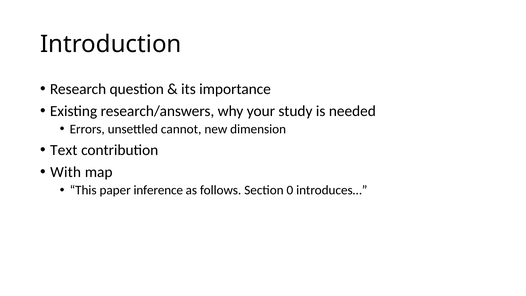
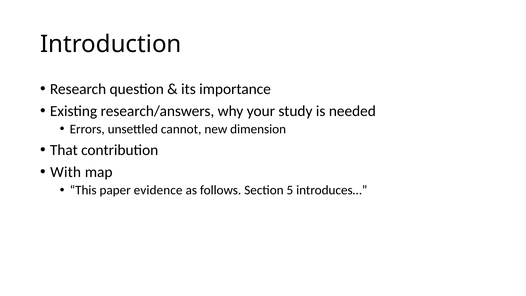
Text: Text -> That (64, 150)
inference: inference -> evidence (158, 190)
0: 0 -> 5 (290, 190)
